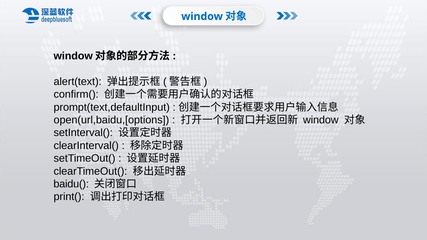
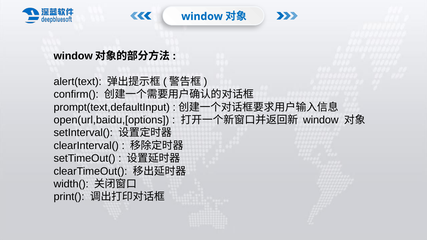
baidu(: baidu( -> width( (71, 184)
